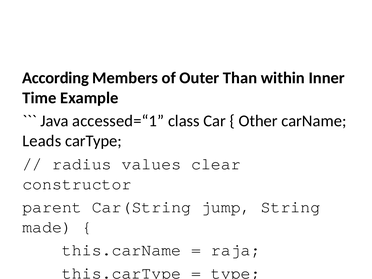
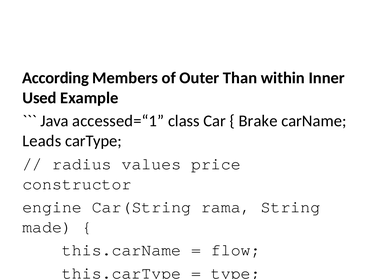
Time: Time -> Used (39, 98)
Other: Other -> Brake (258, 121)
clear: clear -> price (216, 164)
parent: parent -> engine (52, 207)
jump: jump -> rama (226, 207)
raja: raja -> flow (236, 250)
